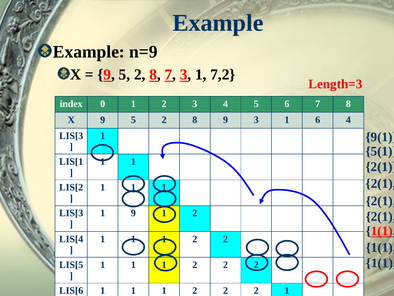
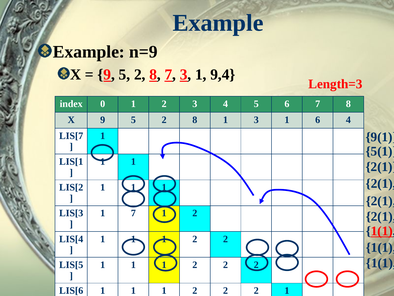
7,2: 7,2 -> 9,4 (223, 74)
8 9: 9 -> 1 (226, 120)
LIS[3: LIS[3 -> LIS[7 (71, 136)
1 9: 9 -> 7 (133, 213)
